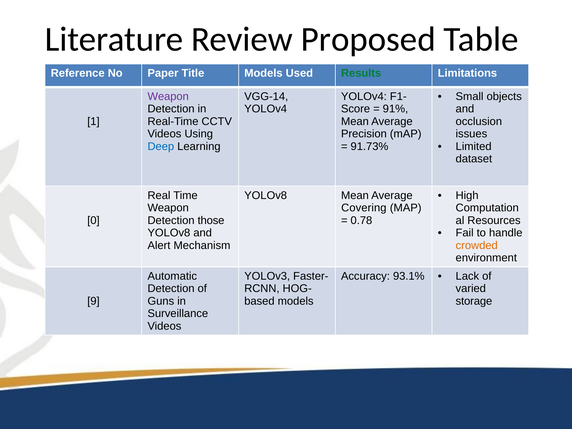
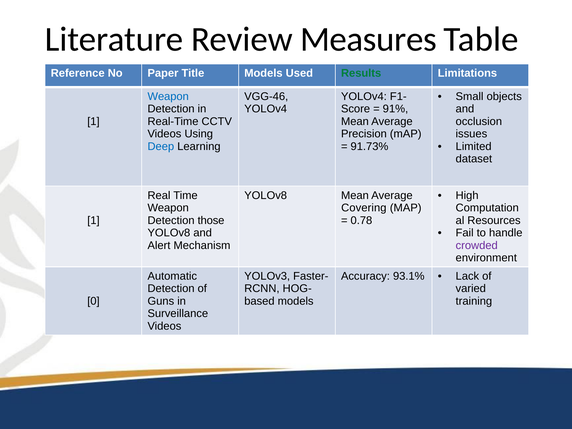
Proposed: Proposed -> Measures (368, 39)
Weapon colour: purple -> blue (168, 96)
VGG-14: VGG-14 -> VGG-46 (266, 96)
0: 0 -> 1 (93, 220)
crowded colour: orange -> purple (477, 245)
9: 9 -> 0 (93, 301)
storage: storage -> training (474, 301)
